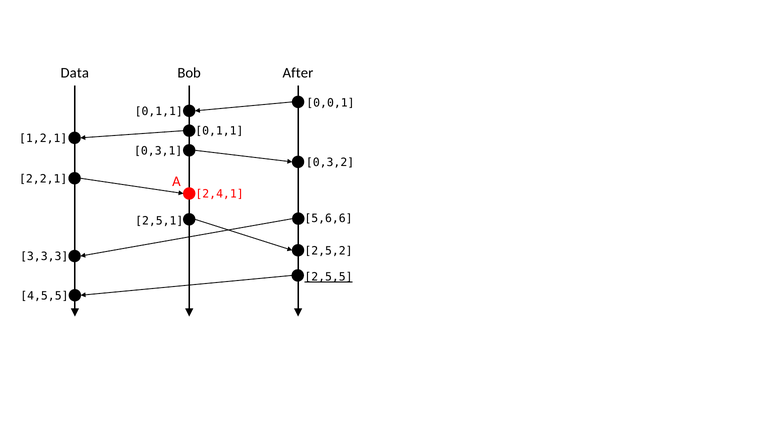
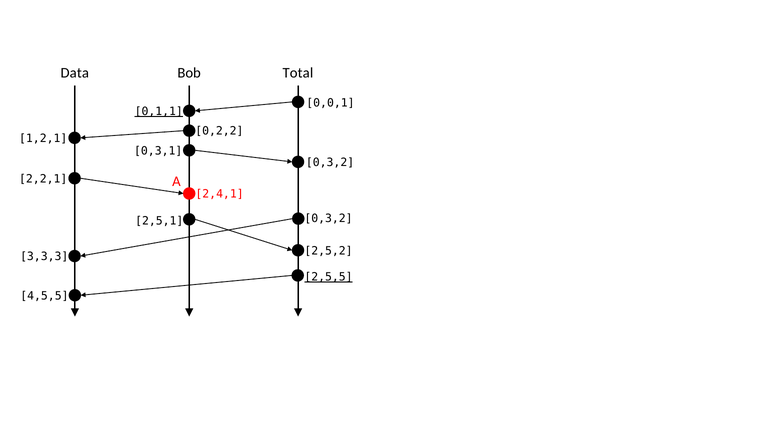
After: After -> Total (298, 73)
0,1,1 underline: none -> present (159, 112)
0,1,1: 0,1,1 -> 0,2,2 (219, 131)
5,6,6: 5,6,6 -> 0,3,2 (329, 219)
